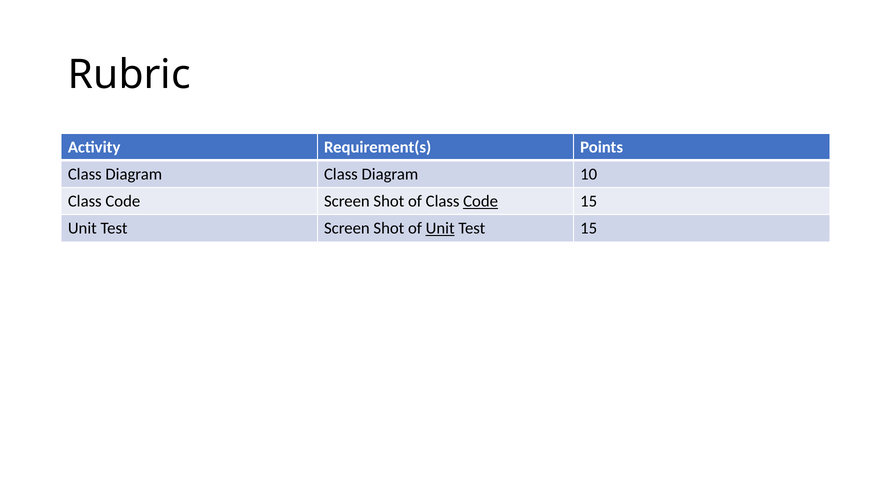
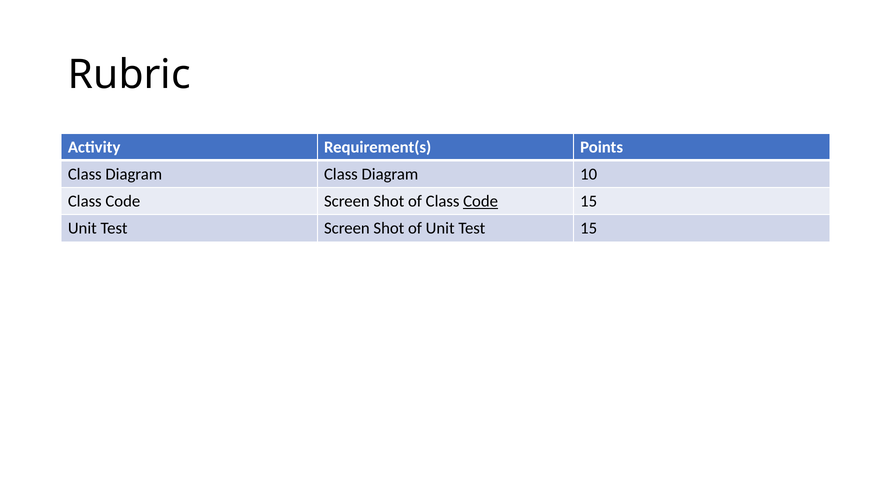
Unit underline: present -> none (440, 228)
